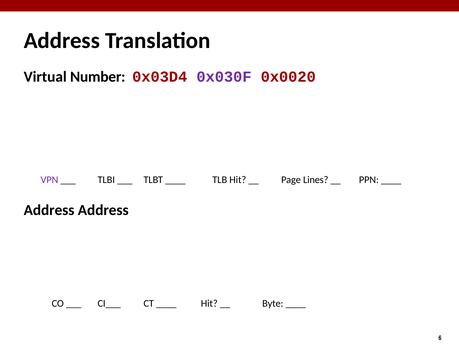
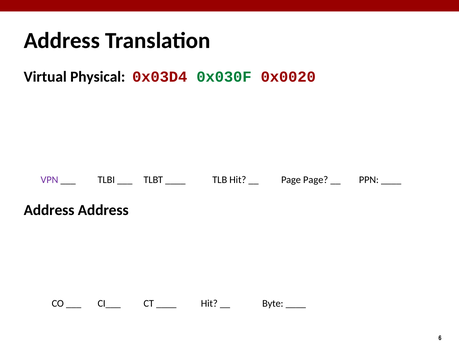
Number: Number -> Physical (98, 77)
0x030F colour: purple -> green (224, 77)
Page Lines: Lines -> Page (316, 180)
